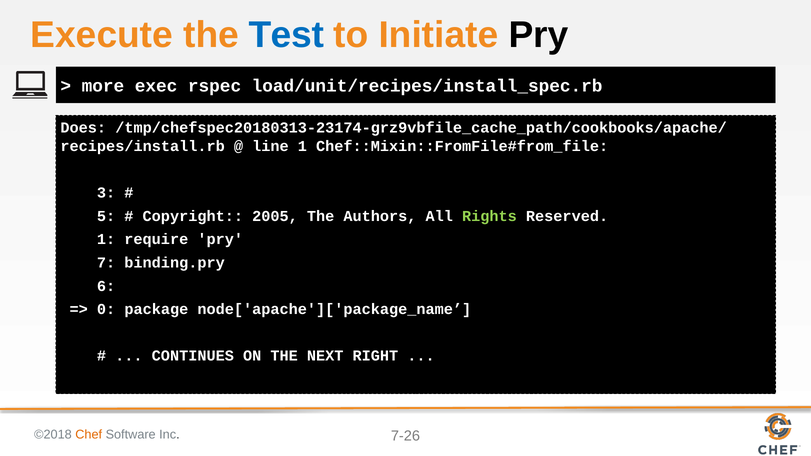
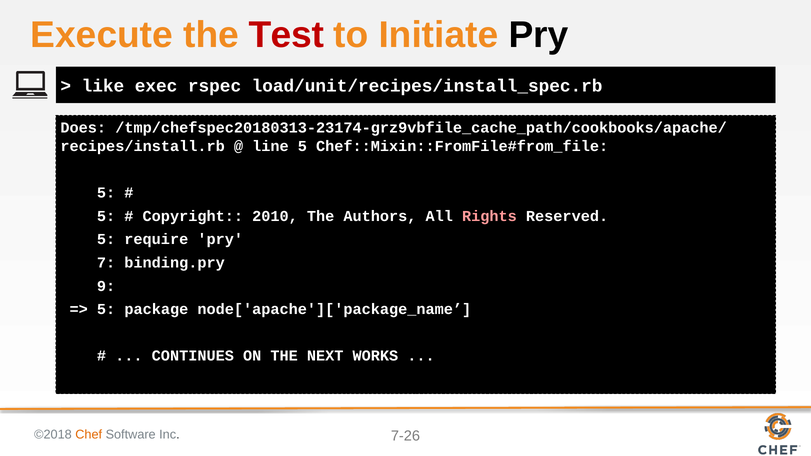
Test colour: blue -> red (286, 35)
more: more -> like (103, 86)
line 1: 1 -> 5 (302, 146)
3: 3 -> 5 (106, 193)
2005: 2005 -> 2010 (275, 216)
Rights colour: light green -> pink (489, 216)
1: 1 -> 5 (106, 240)
6: 6 -> 9 (106, 286)
0: 0 -> 5 (106, 309)
RIGHT: RIGHT -> WORKS (375, 356)
